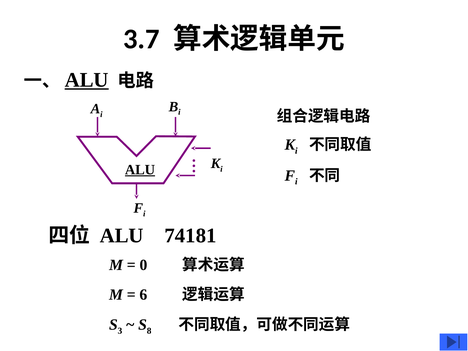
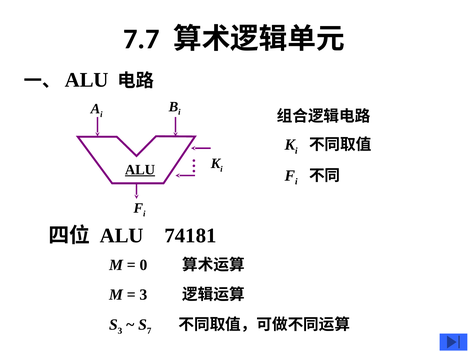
3.7: 3.7 -> 7.7 (141, 39)
ALU underline: present -> none (87, 80)
6: 6 -> 3 (143, 295)
8: 8 -> 7 (149, 331)
